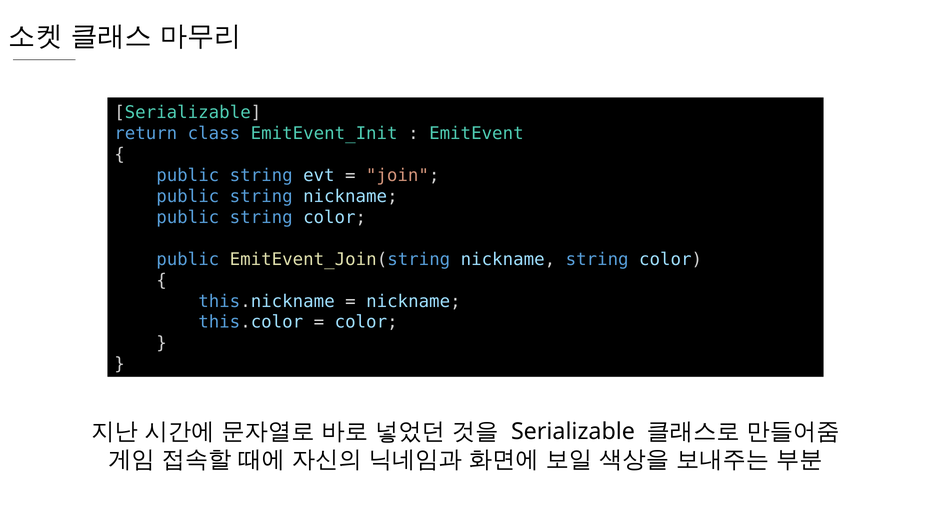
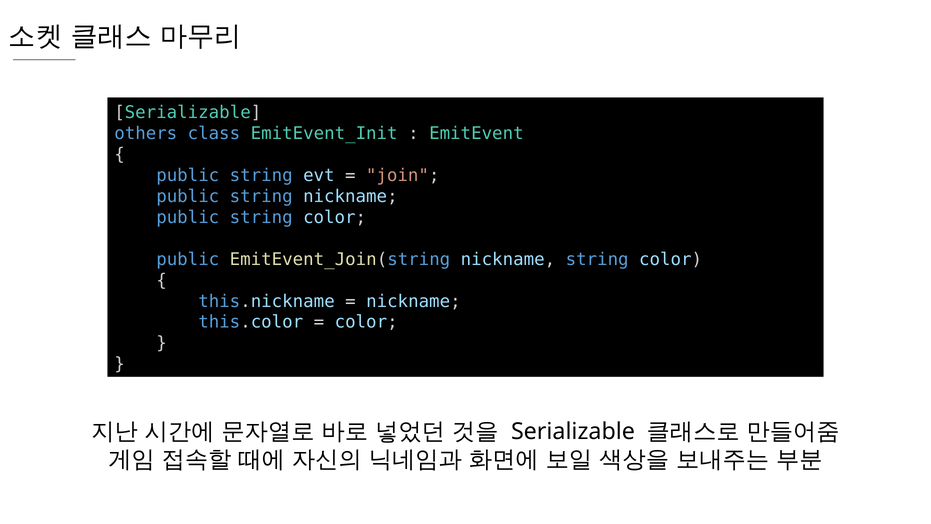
return: return -> others (146, 133)
